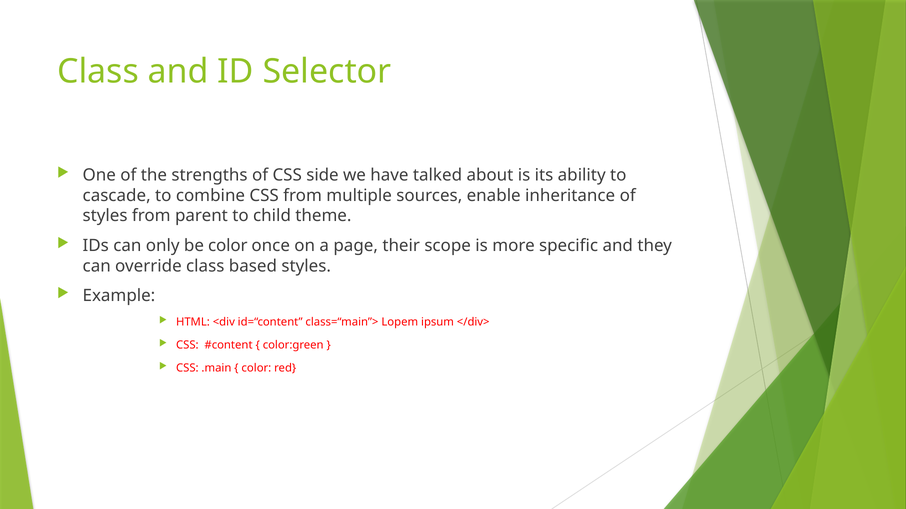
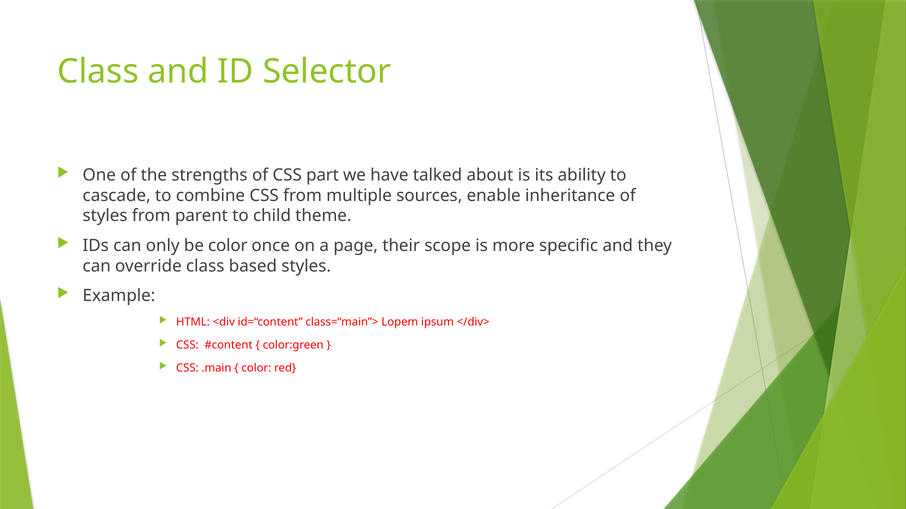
side: side -> part (323, 175)
